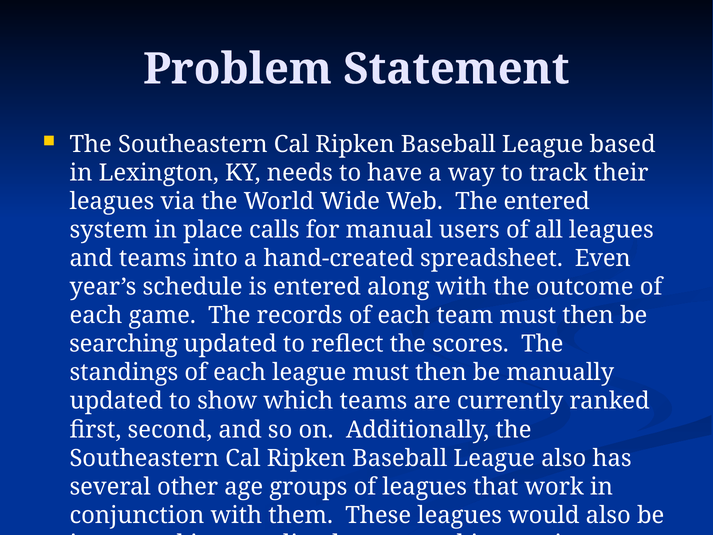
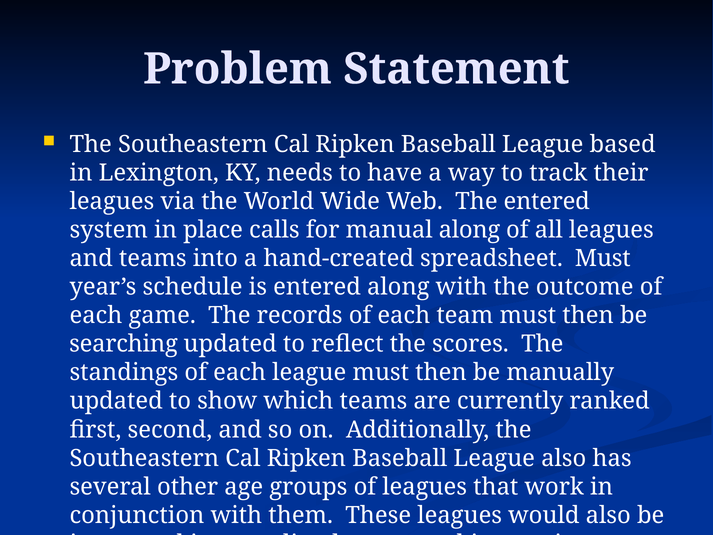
manual users: users -> along (469, 230)
spreadsheet Even: Even -> Must (603, 258)
